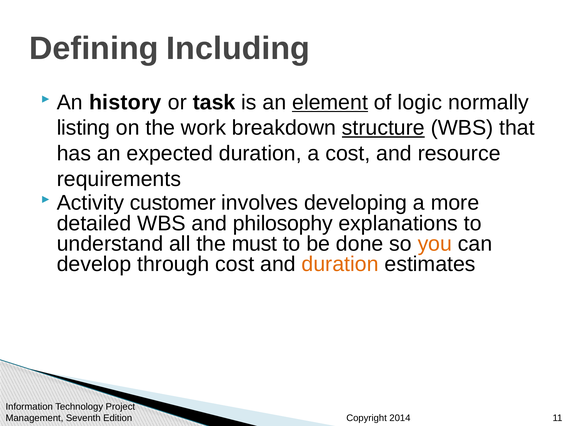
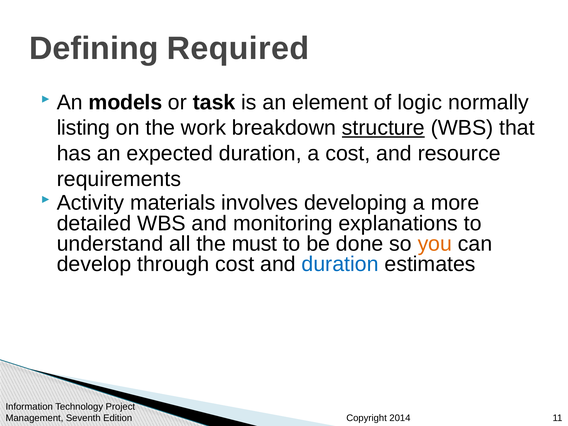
Including: Including -> Required (238, 49)
history: history -> models (125, 102)
element underline: present -> none (330, 102)
customer: customer -> materials (173, 203)
philosophy: philosophy -> monitoring (283, 223)
duration colour: orange -> blue (340, 264)
